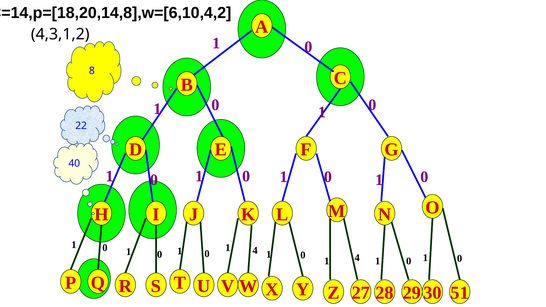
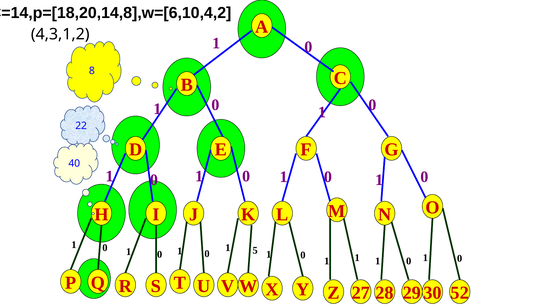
1 4: 4 -> 5 (255, 251)
4: 4 -> 1 (357, 258)
51: 51 -> 52 (460, 293)
